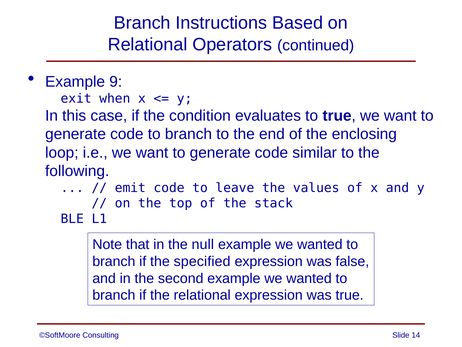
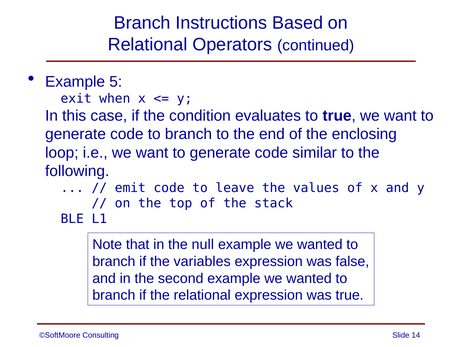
9: 9 -> 5 (116, 82)
specified: specified -> variables (202, 261)
